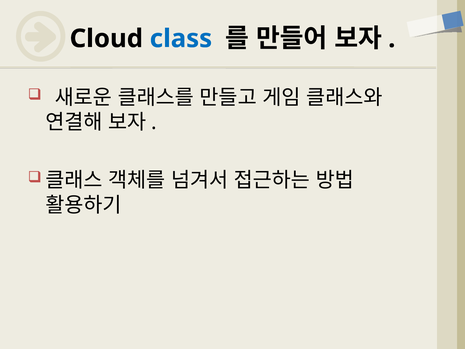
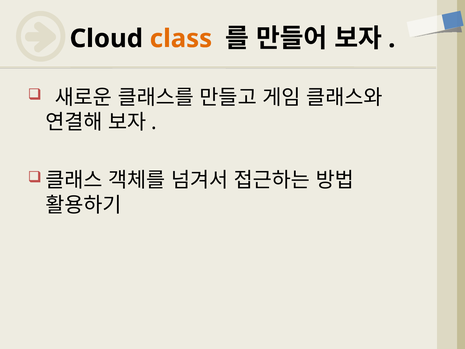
class colour: blue -> orange (181, 39)
